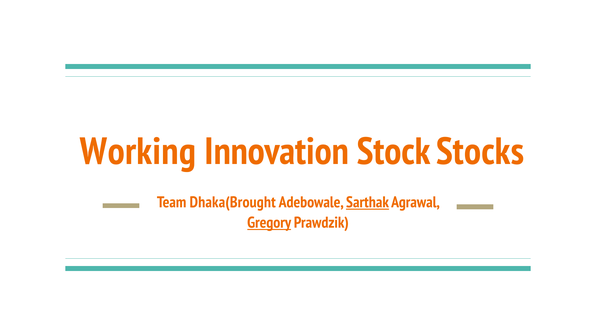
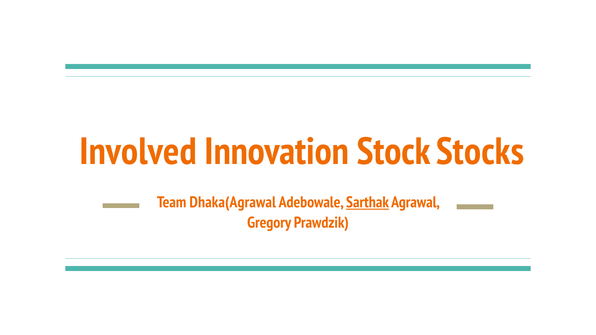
Working: Working -> Involved (138, 152)
Dhaka(Brought: Dhaka(Brought -> Dhaka(Agrawal (233, 203)
Gregory underline: present -> none (269, 223)
